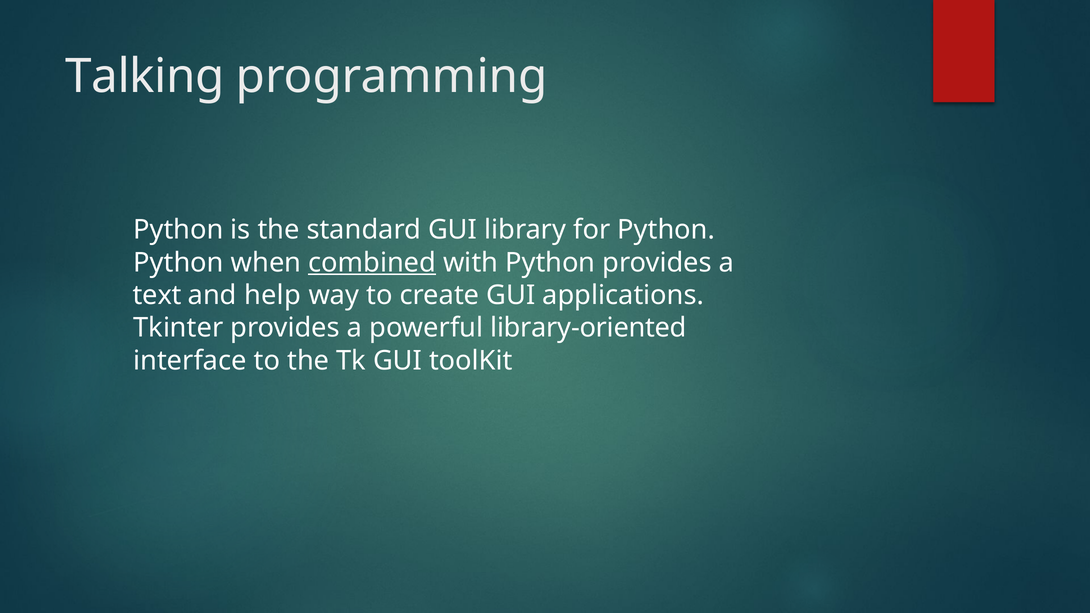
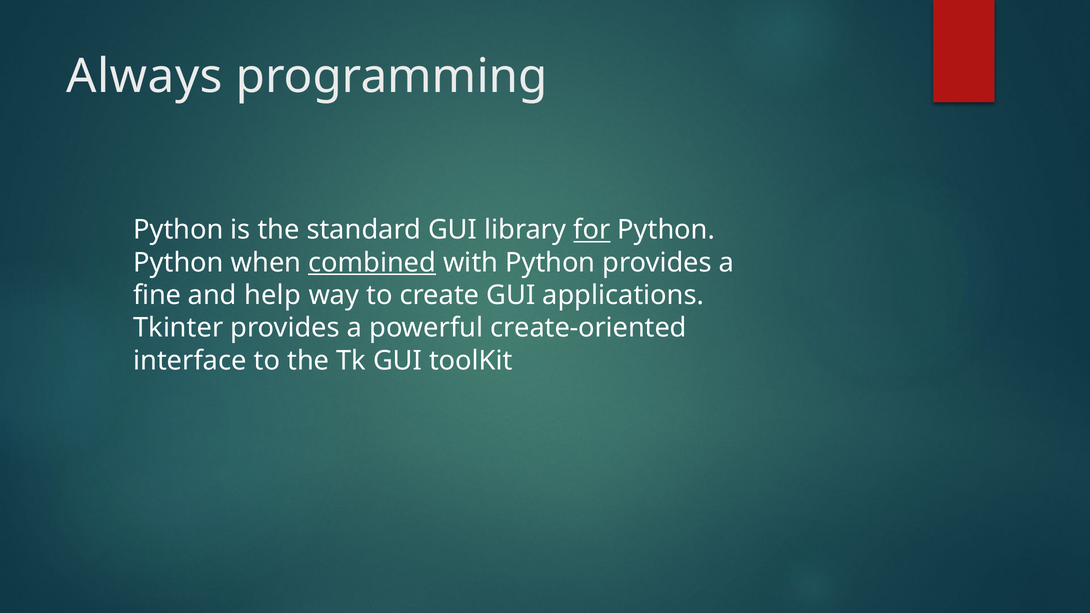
Talking: Talking -> Always (144, 77)
for underline: none -> present (592, 230)
text: text -> fine (157, 295)
library-oriented: library-oriented -> create-oriented (588, 328)
